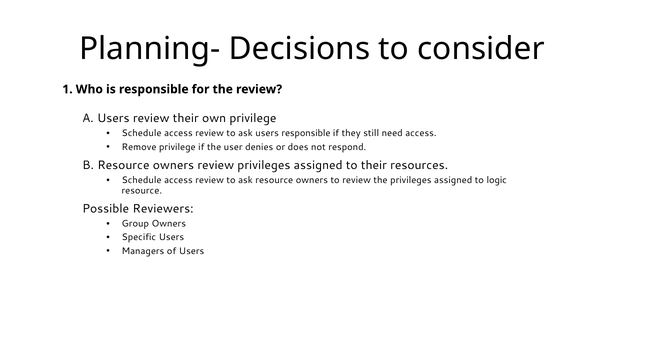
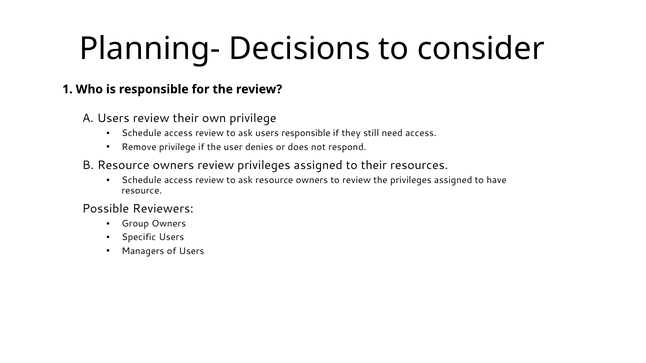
logic: logic -> have (497, 180)
